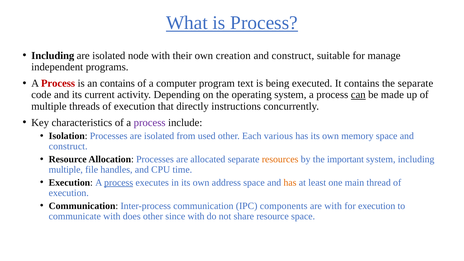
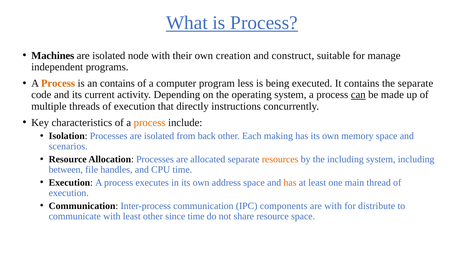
Including: Including -> Machines (53, 56)
Process colour: red -> orange (58, 83)
text: text -> less (245, 83)
process colour: purple -> orange (150, 123)
used: used -> back (207, 136)
various: various -> making (278, 136)
construct: construct -> scenarios (68, 146)
the important: important -> including (345, 159)
multiple: multiple -> between (66, 170)
process underline: present -> none (119, 183)
for execution: execution -> distribute (377, 206)
with does: does -> least (132, 216)
since with: with -> time (196, 216)
